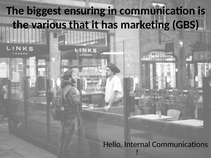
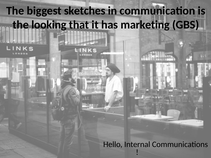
ensuring: ensuring -> sketches (85, 11)
various: various -> looking (49, 25)
